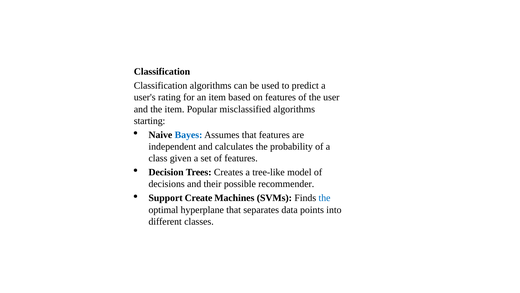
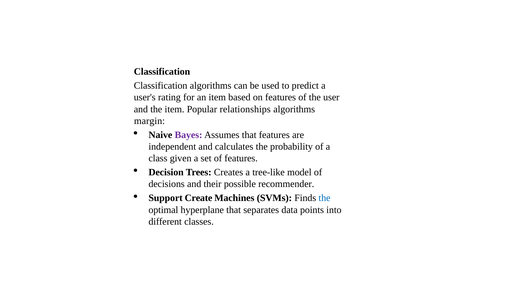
misclassified: misclassified -> relationships (245, 109)
starting: starting -> margin (149, 121)
Bayes colour: blue -> purple (189, 135)
